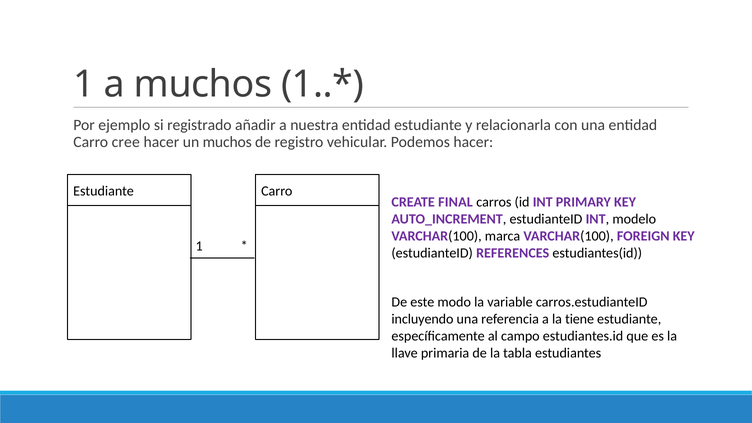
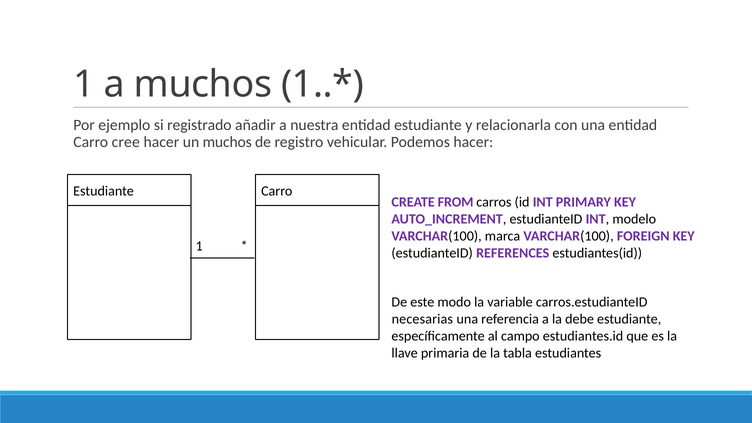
FINAL: FINAL -> FROM (456, 202)
incluyendo: incluyendo -> necesarias (422, 319)
tiene: tiene -> debe (580, 319)
